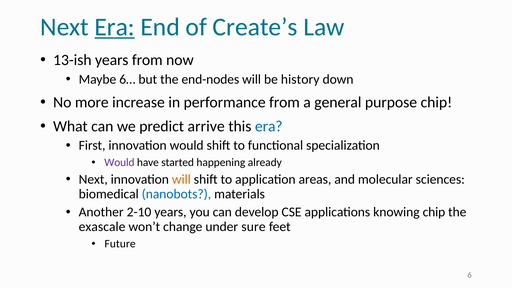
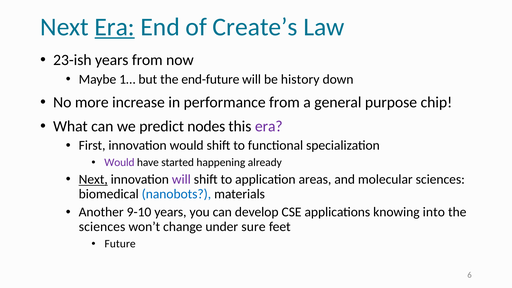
13-ish: 13-ish -> 23-ish (72, 60)
6…: 6… -> 1… (127, 79)
end-nodes: end-nodes -> end-future (210, 79)
arrive: arrive -> nodes (206, 126)
era colour: blue -> purple (269, 126)
Next underline: none -> present (93, 179)
will colour: orange -> purple (181, 179)
2-10: 2-10 -> 9-10 (139, 212)
knowing chip: chip -> into (434, 212)
exascale: exascale -> sciences (102, 227)
